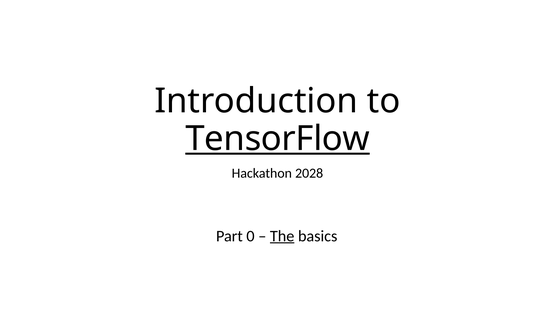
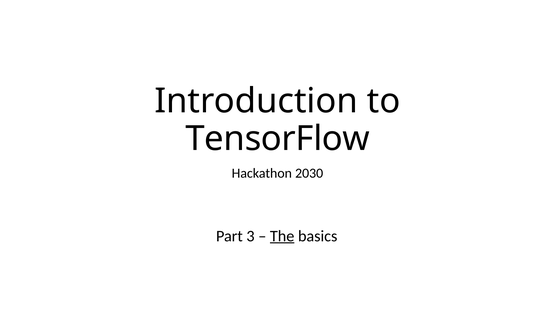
TensorFlow underline: present -> none (278, 139)
2028: 2028 -> 2030 (309, 173)
0: 0 -> 3 (250, 236)
